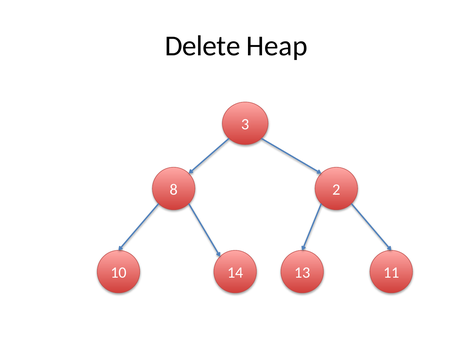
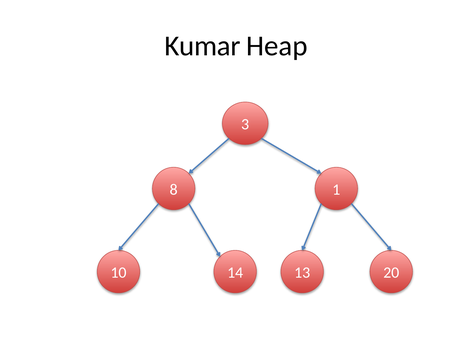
Delete: Delete -> Kumar (203, 46)
2: 2 -> 1 (336, 189)
11: 11 -> 20 (391, 273)
